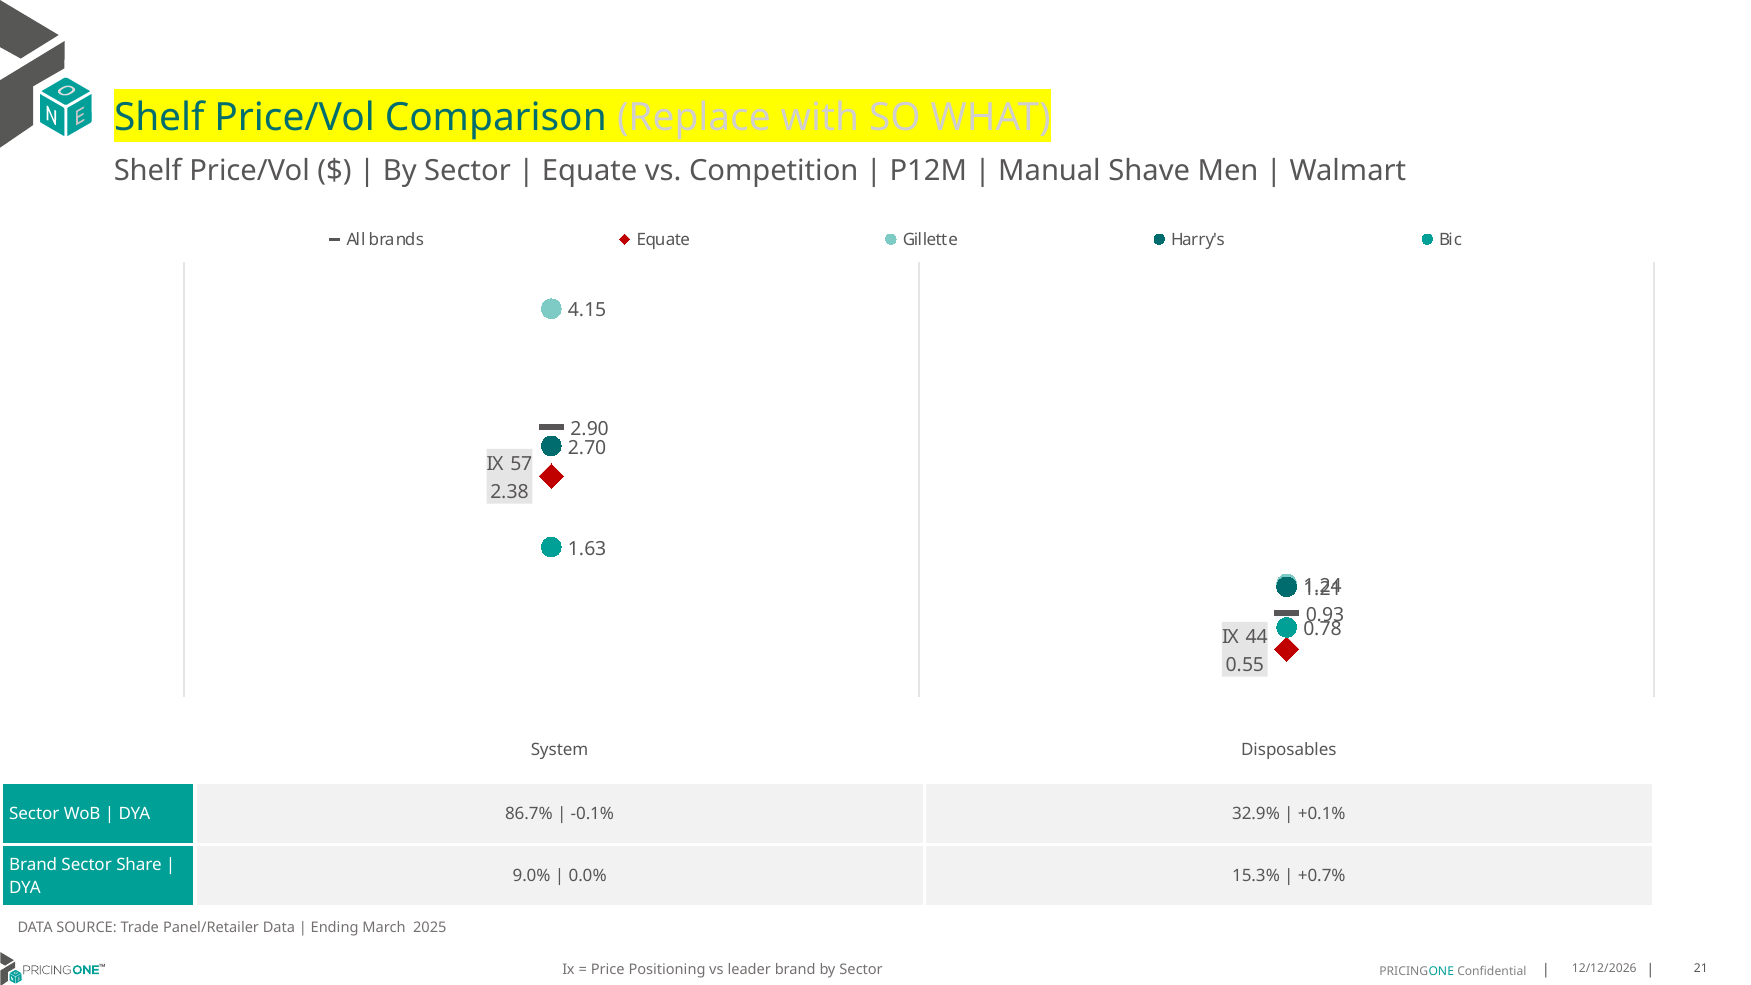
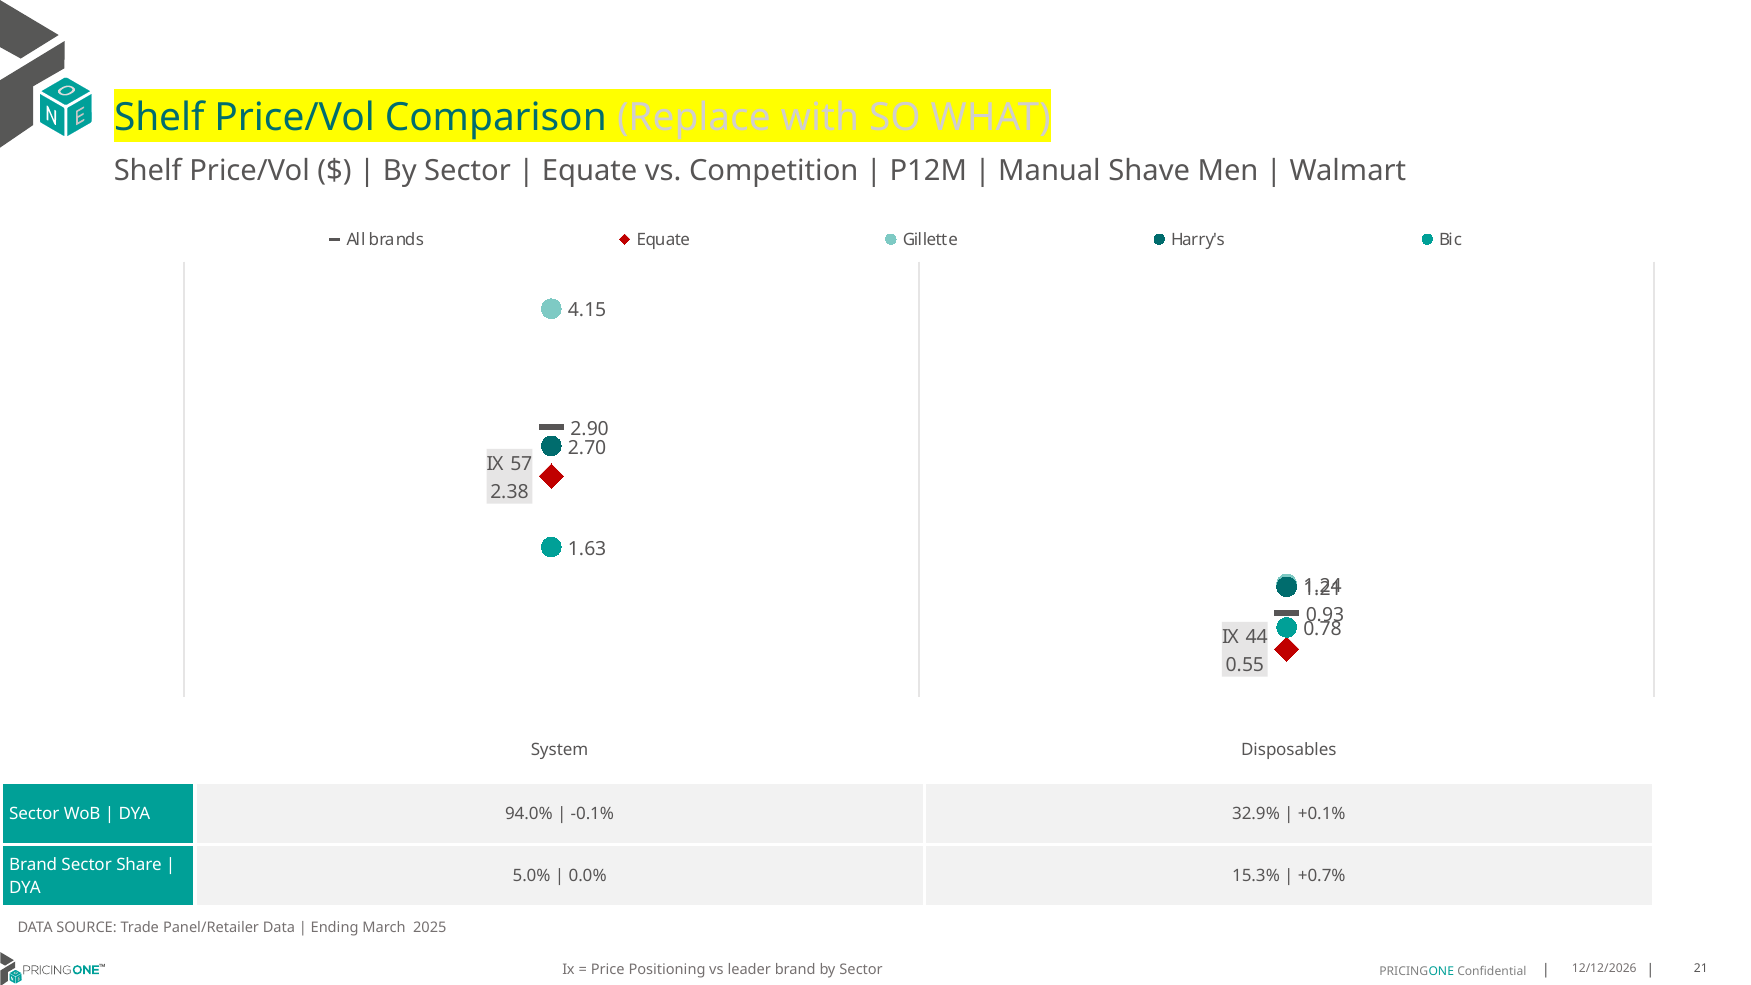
86.7%: 86.7% -> 94.0% (529, 814)
9.0%: 9.0% -> 5.0% (532, 876)
